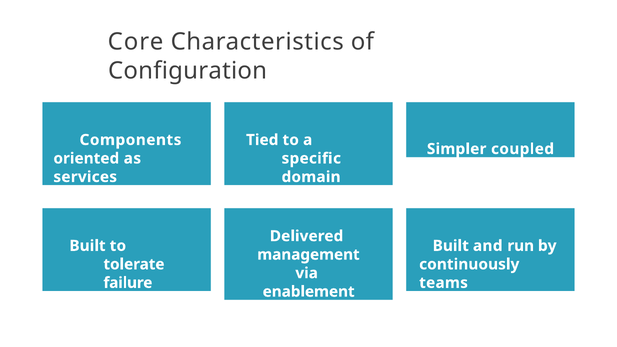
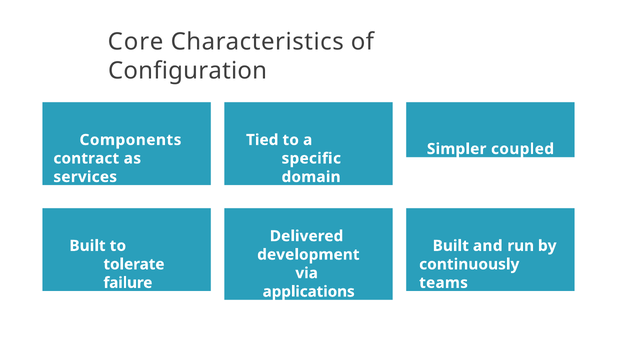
oriented: oriented -> contract (86, 158)
management: management -> development (308, 255)
enablement: enablement -> applications (309, 292)
